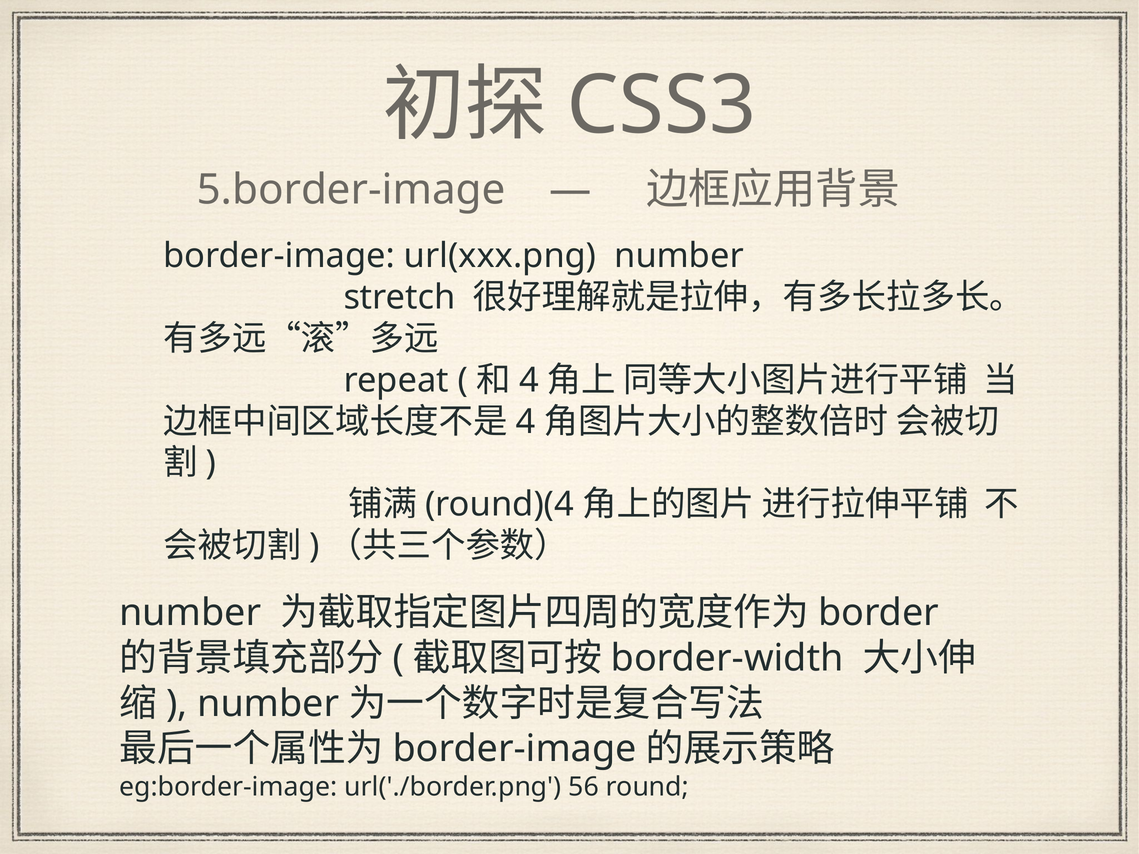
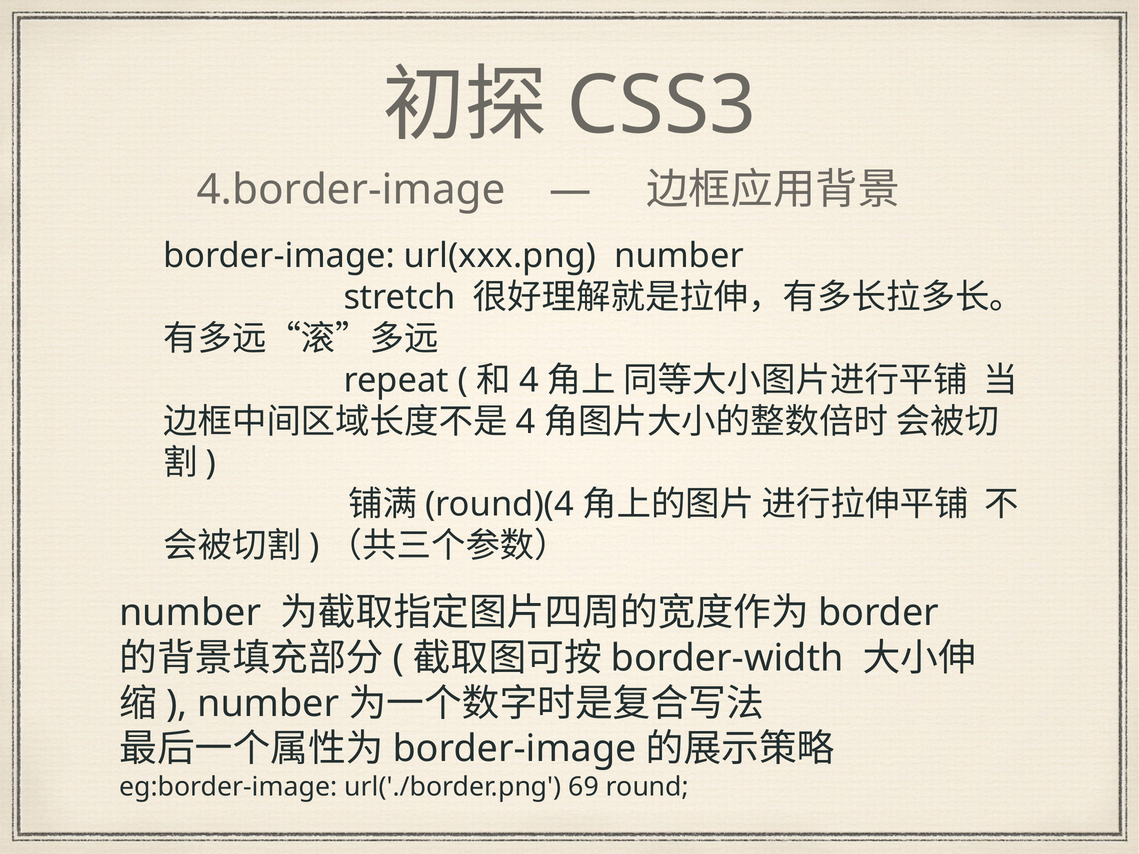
5.border-image: 5.border-image -> 4.border-image (351, 190)
56: 56 -> 69 (584, 787)
